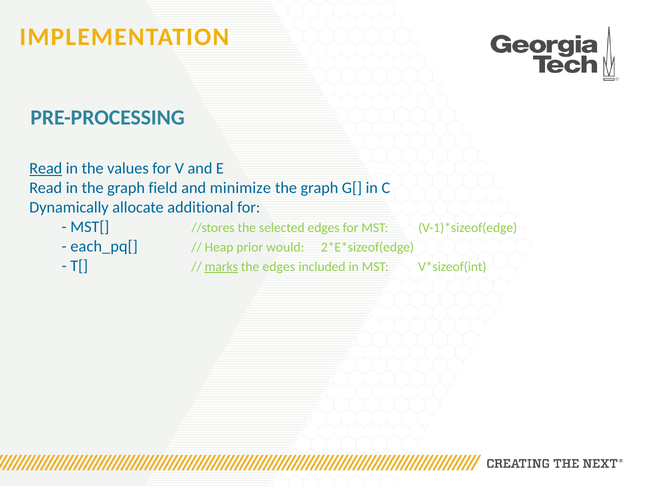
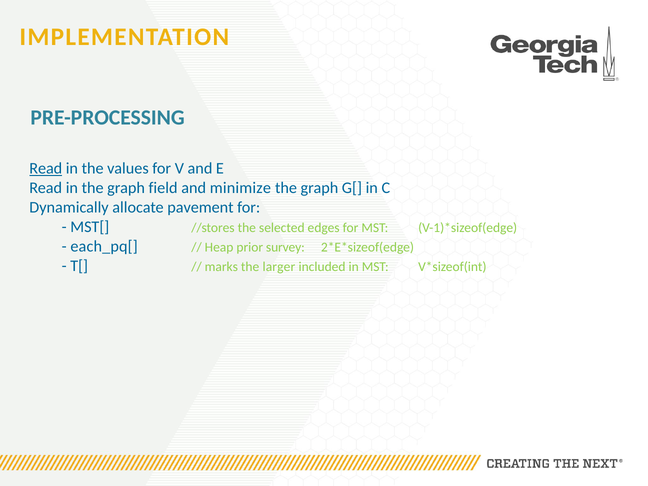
additional: additional -> pavement (200, 207)
would: would -> survey (285, 247)
marks underline: present -> none (221, 267)
the edges: edges -> larger (279, 267)
